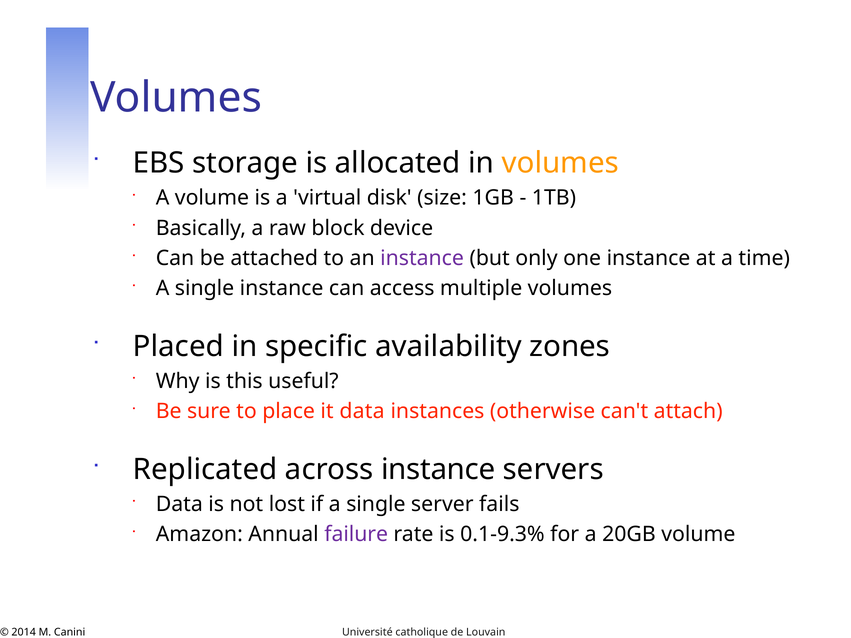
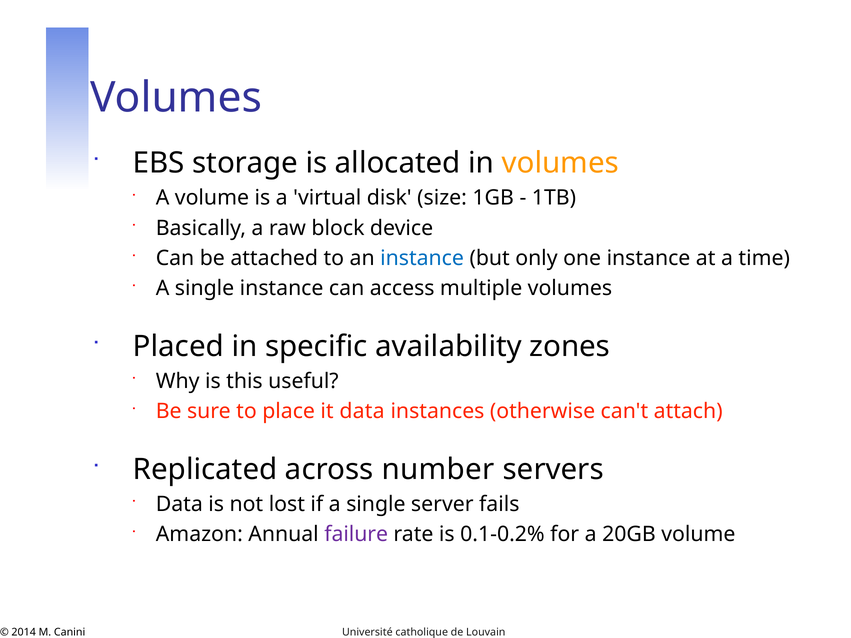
instance colour: purple -> blue (422, 258)
across instance: instance -> number (438, 470)
0.1-9.3%: 0.1-9.3% -> 0.1-0.2% (502, 534)
